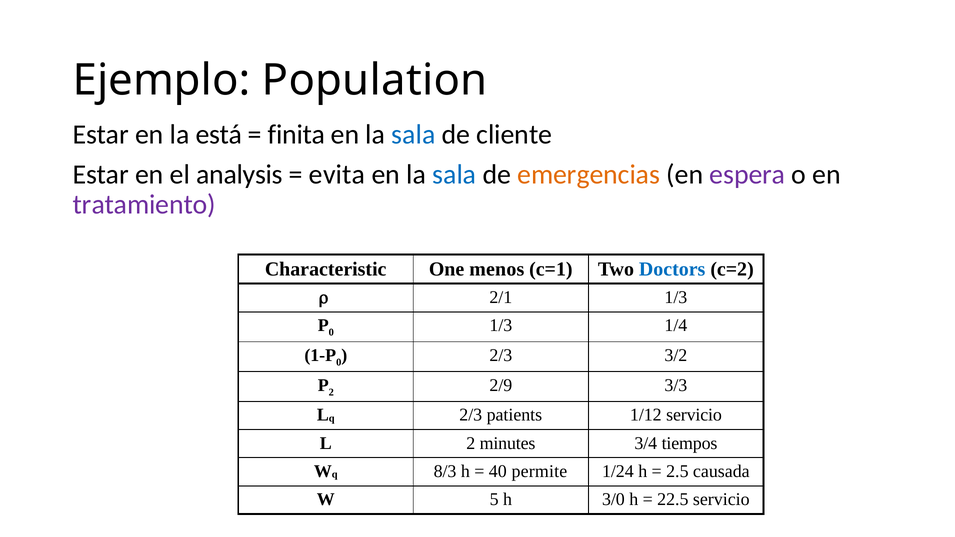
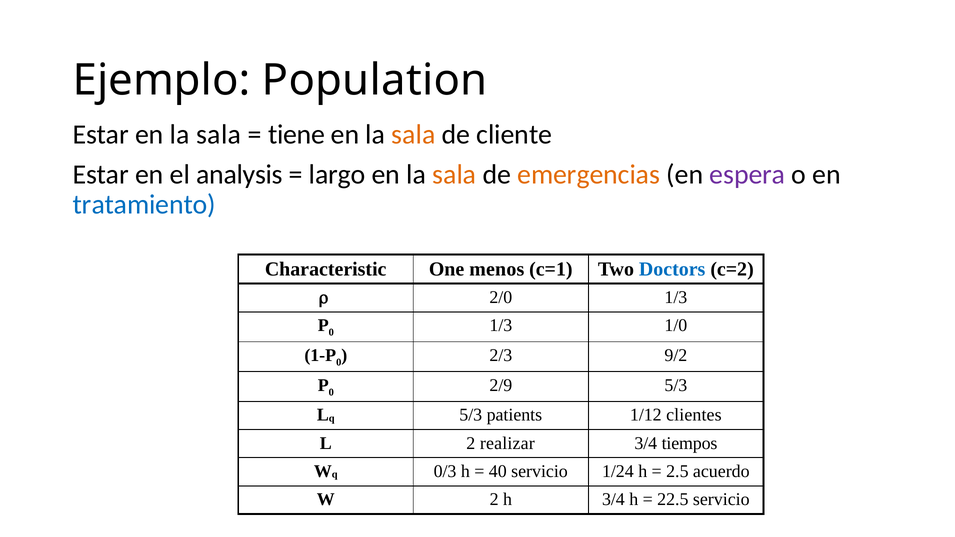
Estar en la está: está -> sala (219, 134)
finita: finita -> tiene (296, 134)
sala colour: blue -> orange (413, 134)
evita: evita -> largo (337, 174)
sala colour: blue -> orange (454, 174)
tratamiento colour: purple -> blue (144, 205)
2/1: 2/1 -> 2/0 (501, 297)
1/4: 1/4 -> 1/0 (676, 326)
3/2: 3/2 -> 9/2 (676, 355)
2: 2 -> 0 (331, 392)
2/9 3/3: 3/3 -> 5/3 (676, 385)
2/3: 2/3 -> 5/3 (471, 415)
1/12 servicio: servicio -> clientes (694, 415)
minutes: minutes -> realizar (507, 443)
8/3: 8/3 -> 0/3 (445, 471)
40 permite: permite -> servicio (540, 471)
causada: causada -> acuerdo (721, 471)
W 5: 5 -> 2 (494, 500)
h 3/0: 3/0 -> 3/4 (613, 500)
